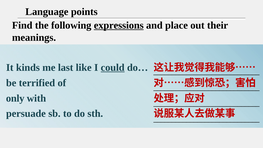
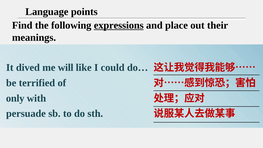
kinds: kinds -> dived (28, 68)
last: last -> will (66, 68)
could underline: present -> none (113, 68)
